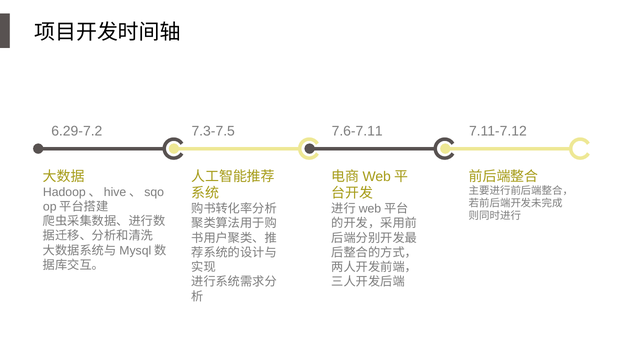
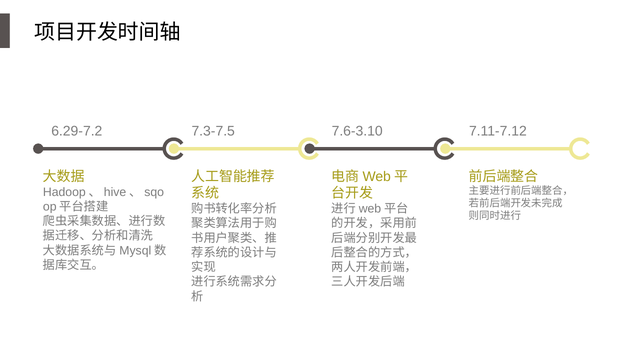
7.6-7.11: 7.6-7.11 -> 7.6-3.10 (357, 132)
